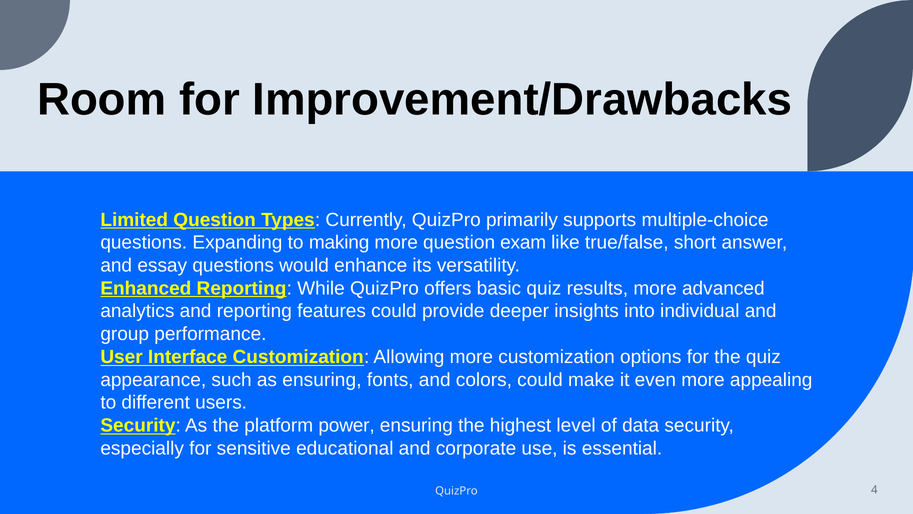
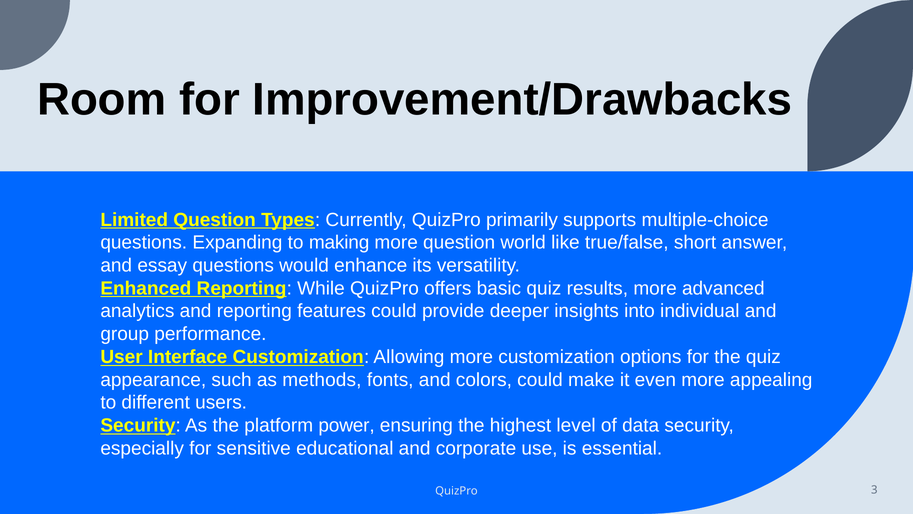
exam: exam -> world (523, 242)
as ensuring: ensuring -> methods (322, 379)
4: 4 -> 3 (874, 490)
